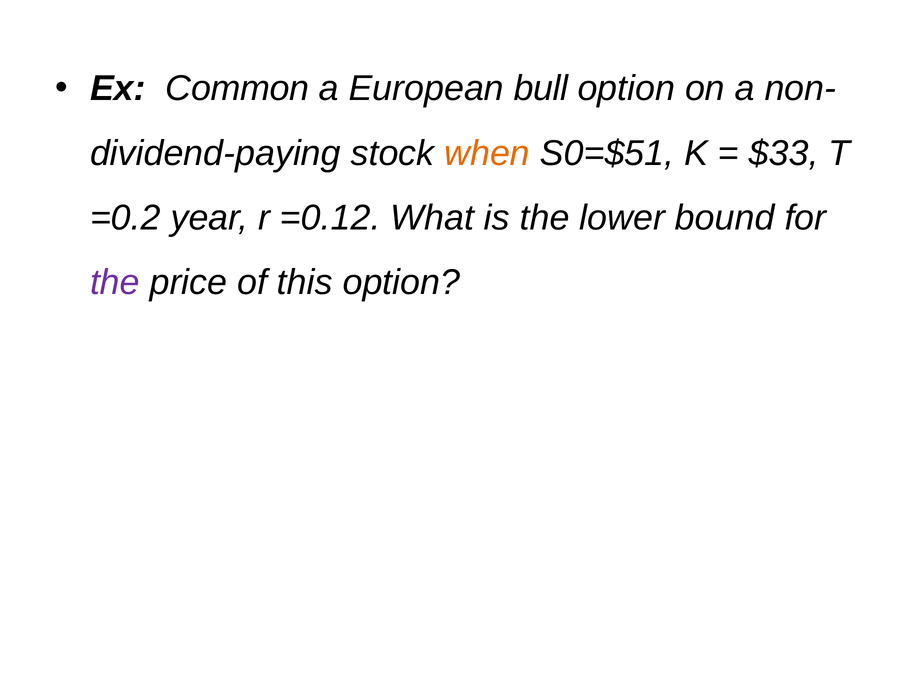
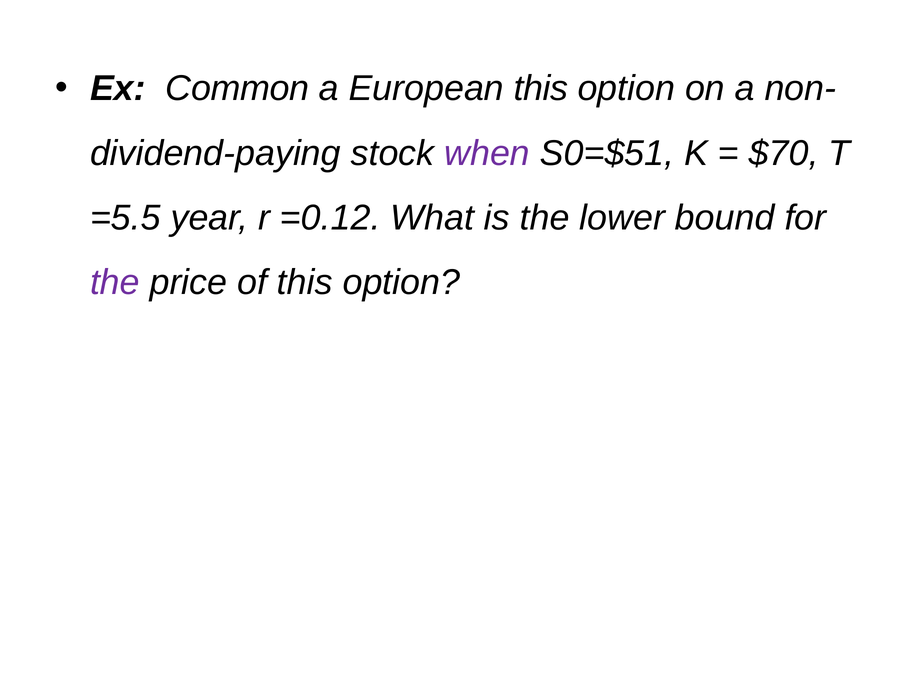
European bull: bull -> this (541, 89)
when colour: orange -> purple (487, 153)
$33: $33 -> $70 (784, 153)
=0.2: =0.2 -> =5.5 (125, 218)
